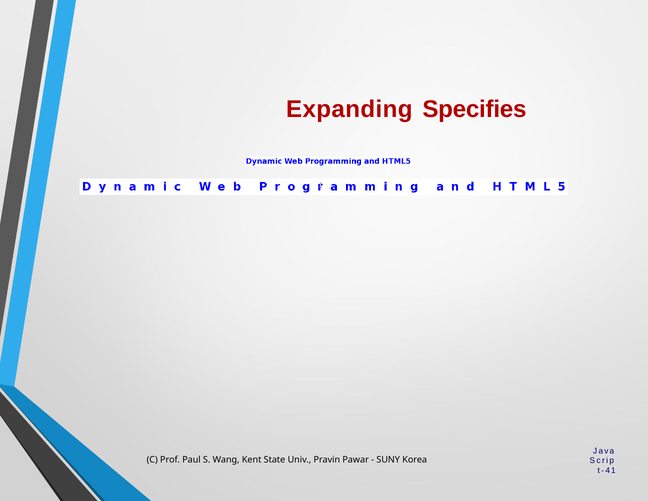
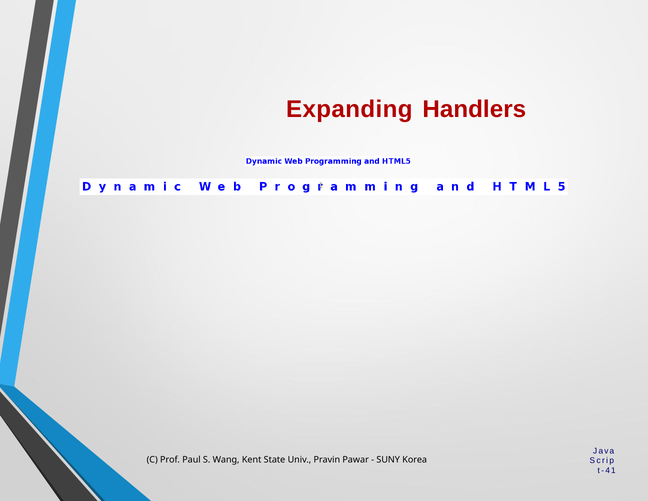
Specifies: Specifies -> Handlers (474, 109)
